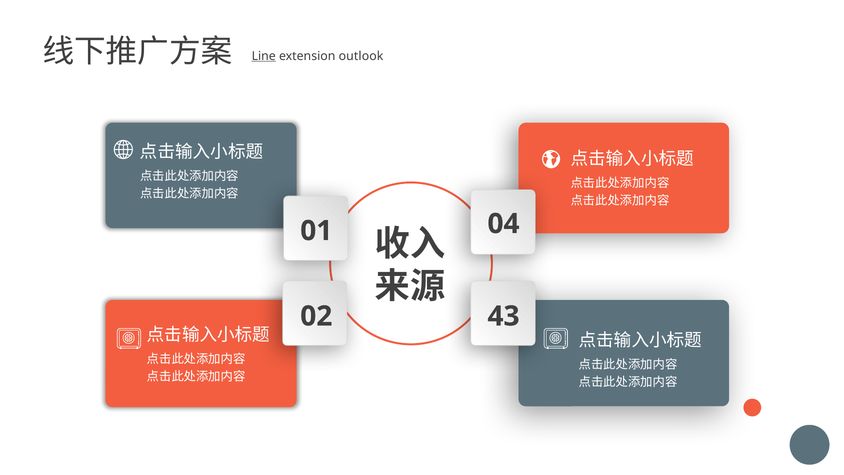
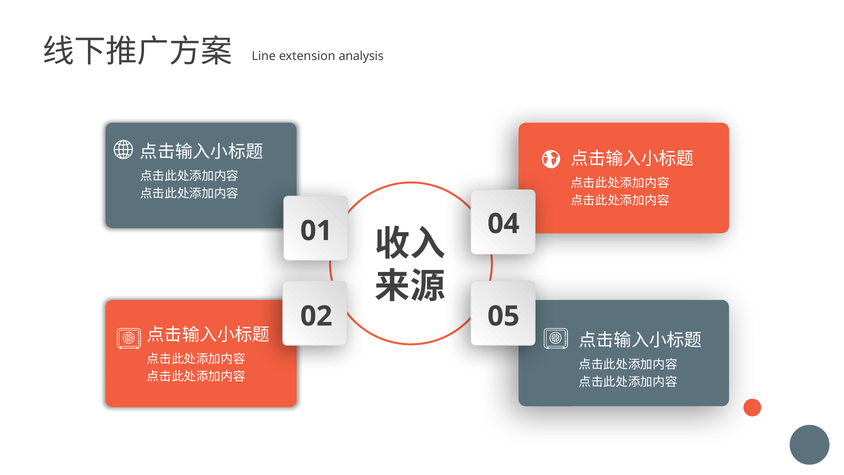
Line underline: present -> none (264, 56)
outlook: outlook -> analysis (361, 56)
43: 43 -> 05 (504, 316)
